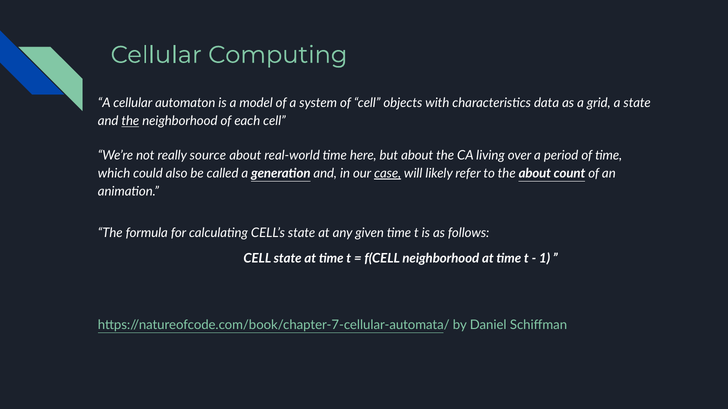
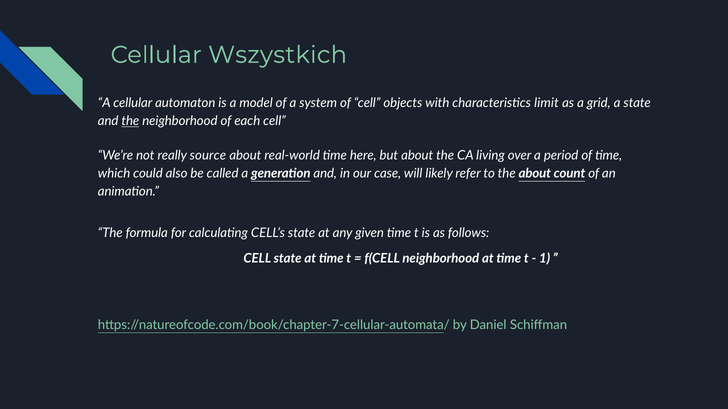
Computing: Computing -> Wszystkich (278, 55)
data: data -> limit (547, 103)
case underline: present -> none (388, 174)
